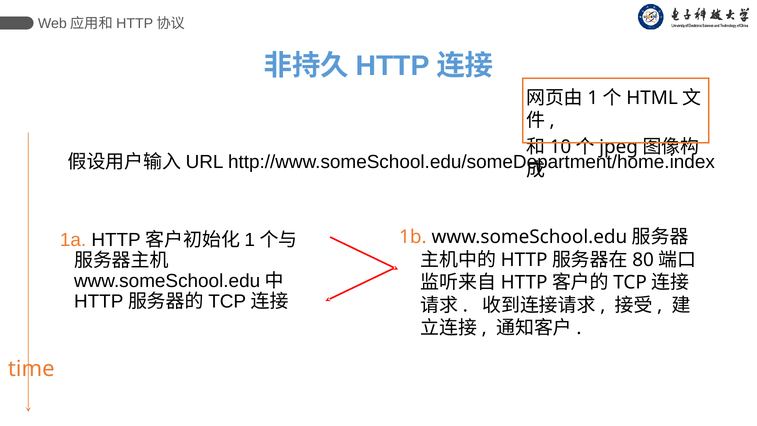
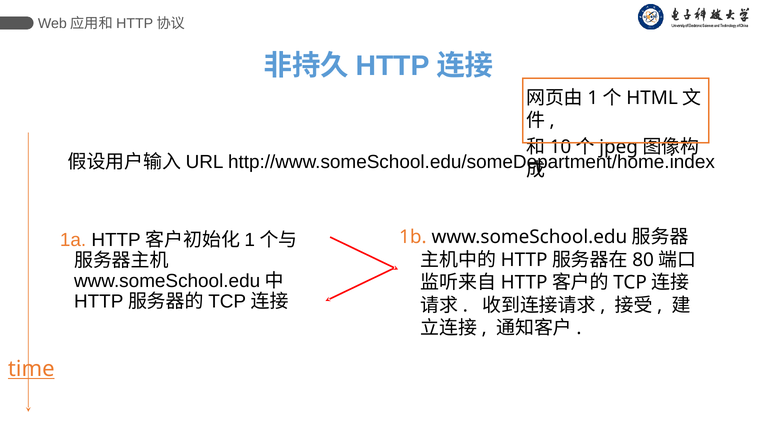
time underline: none -> present (31, 369)
